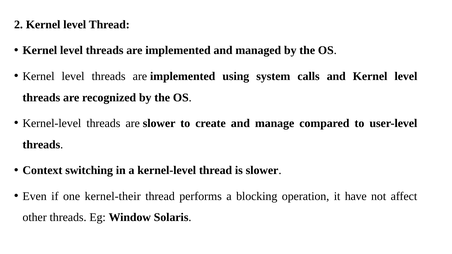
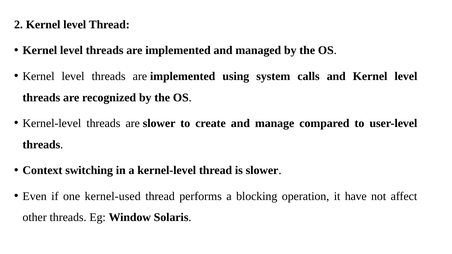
kernel-their: kernel-their -> kernel-used (113, 196)
